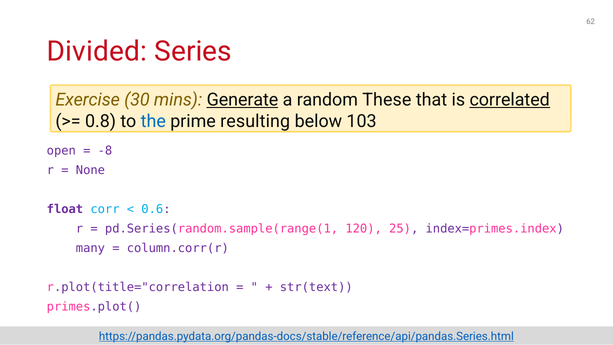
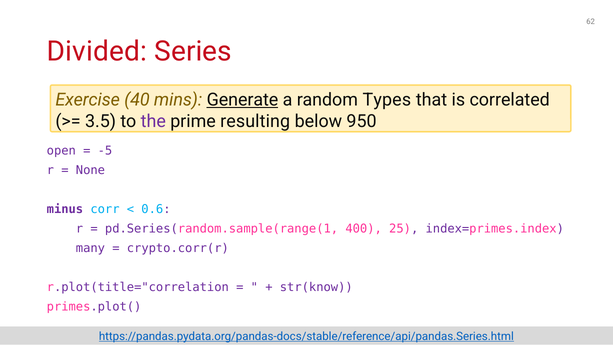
30: 30 -> 40 (137, 100)
These: These -> Types (387, 100)
correlated underline: present -> none (510, 100)
0.8: 0.8 -> 3.5 (101, 121)
the colour: blue -> purple (153, 121)
103: 103 -> 950 (362, 121)
-8: -8 -> -5 (105, 151)
float: float -> minus (65, 209)
120: 120 -> 400 (364, 229)
column.corr(r: column.corr(r -> crypto.corr(r (178, 248)
str(text: str(text -> str(know (316, 287)
